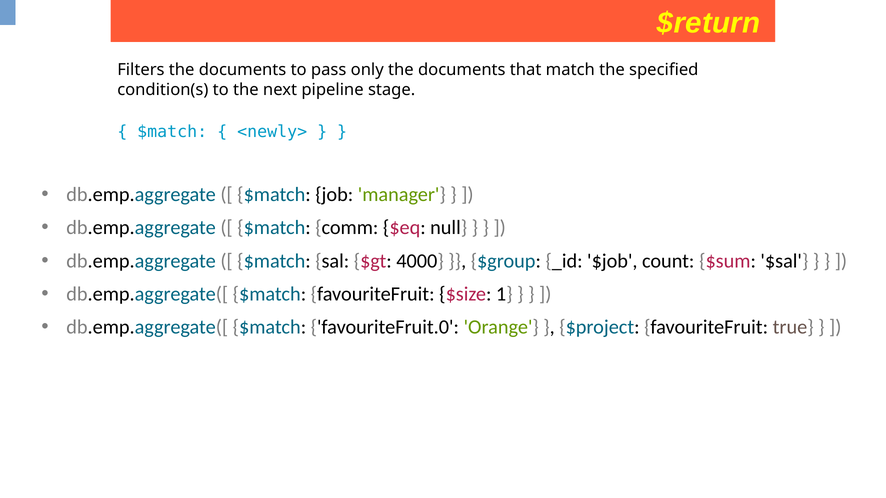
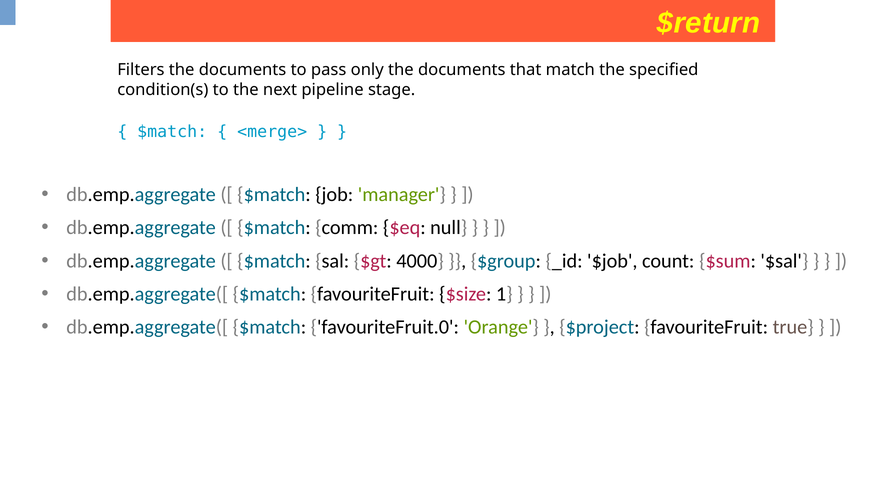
<newly>: <newly> -> <merge> (272, 132)
